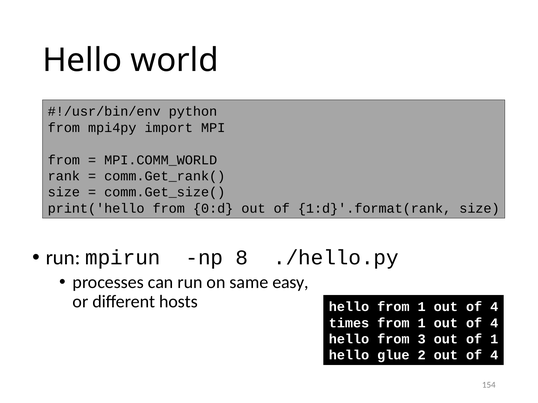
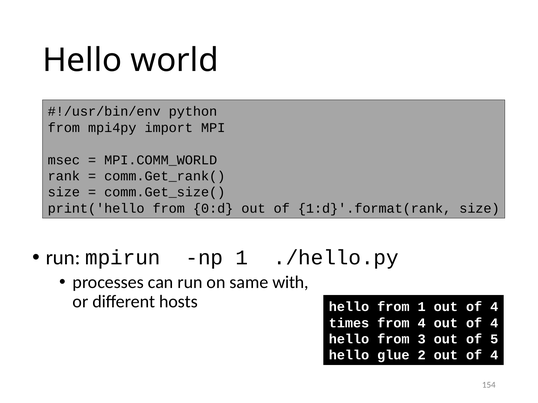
from: from -> msec (64, 160)
np 8: 8 -> 1 (242, 258)
easy: easy -> with (291, 283)
1: 1 -> 4 (422, 323)
of 1: 1 -> 5 (494, 339)
